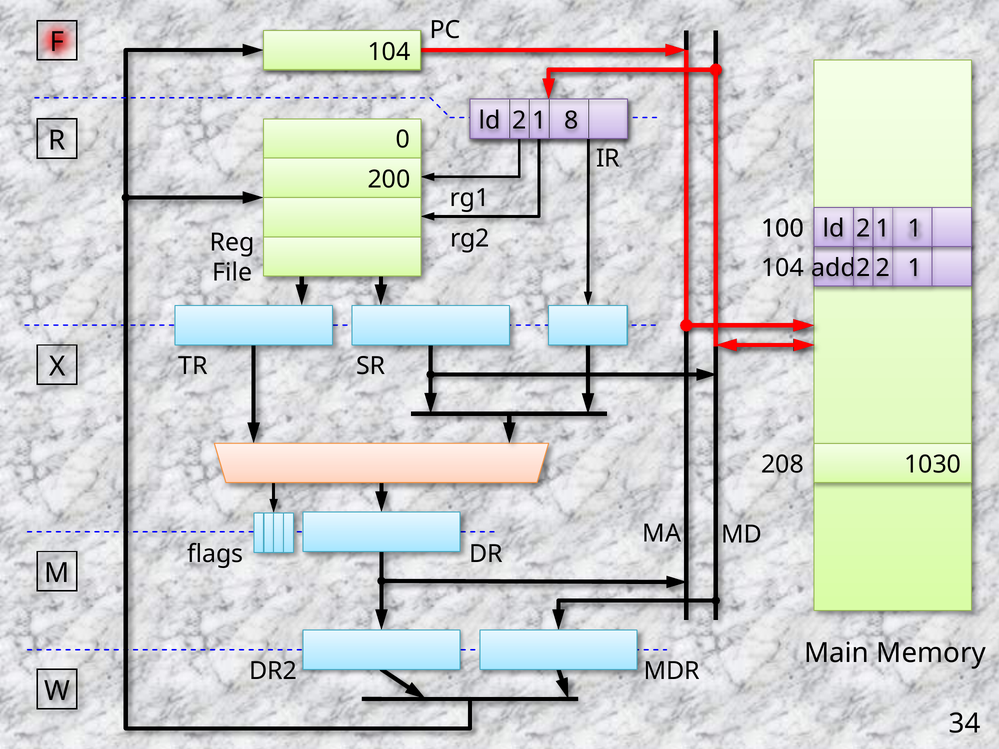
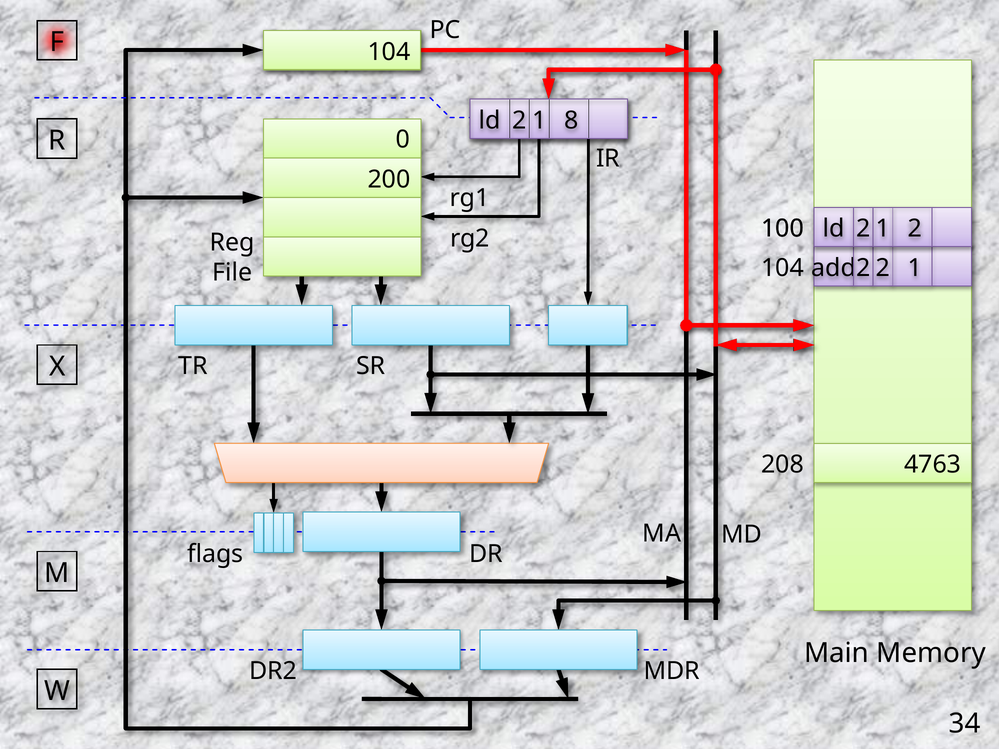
1: 1 -> 2 (915, 229)
1030: 1030 -> 4763 (933, 465)
